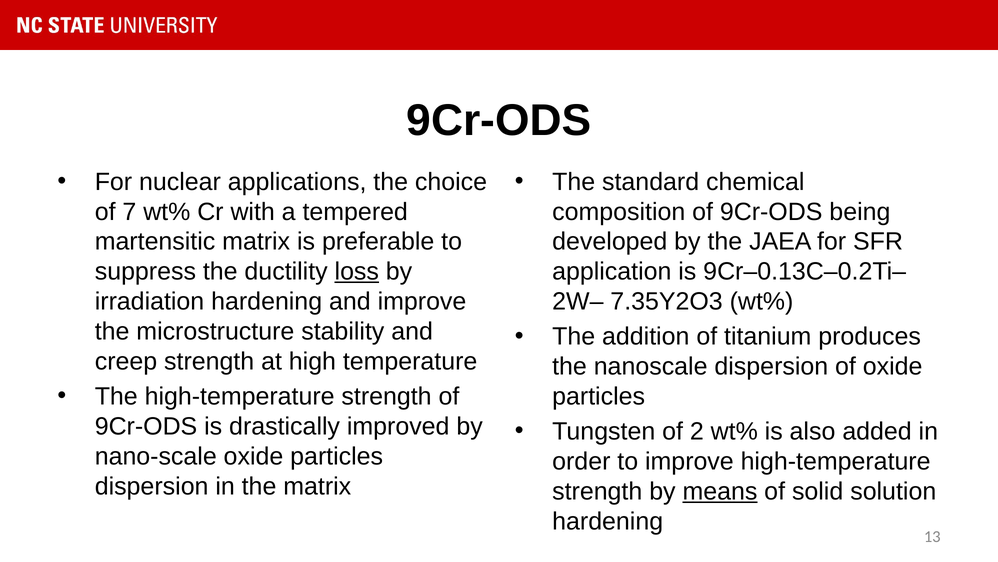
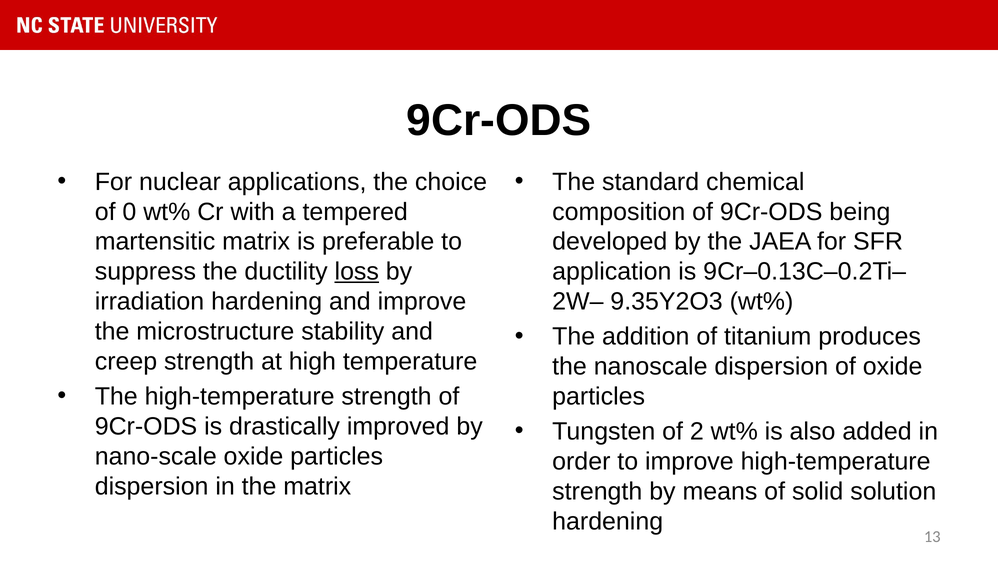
7: 7 -> 0 (129, 212)
7.35Y2O3: 7.35Y2O3 -> 9.35Y2O3 (667, 301)
means underline: present -> none (720, 491)
